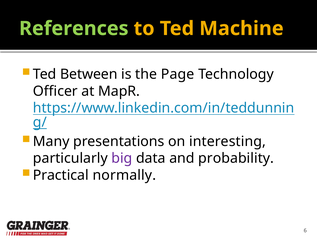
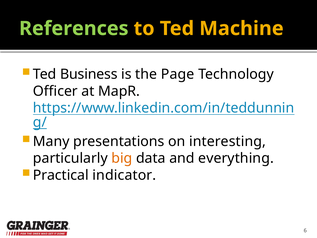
Between: Between -> Business (89, 74)
big colour: purple -> orange (122, 158)
probability: probability -> everything (236, 158)
normally: normally -> indicator (124, 175)
